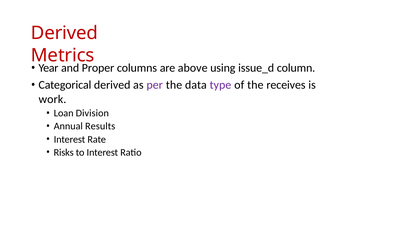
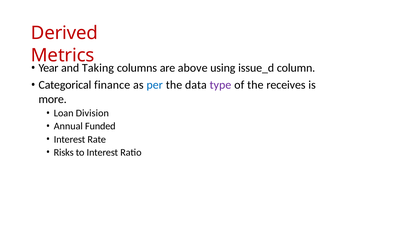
Proper: Proper -> Taking (98, 68)
Categorical derived: derived -> finance (112, 85)
per colour: purple -> blue (155, 85)
work: work -> more (53, 99)
Results: Results -> Funded (100, 127)
